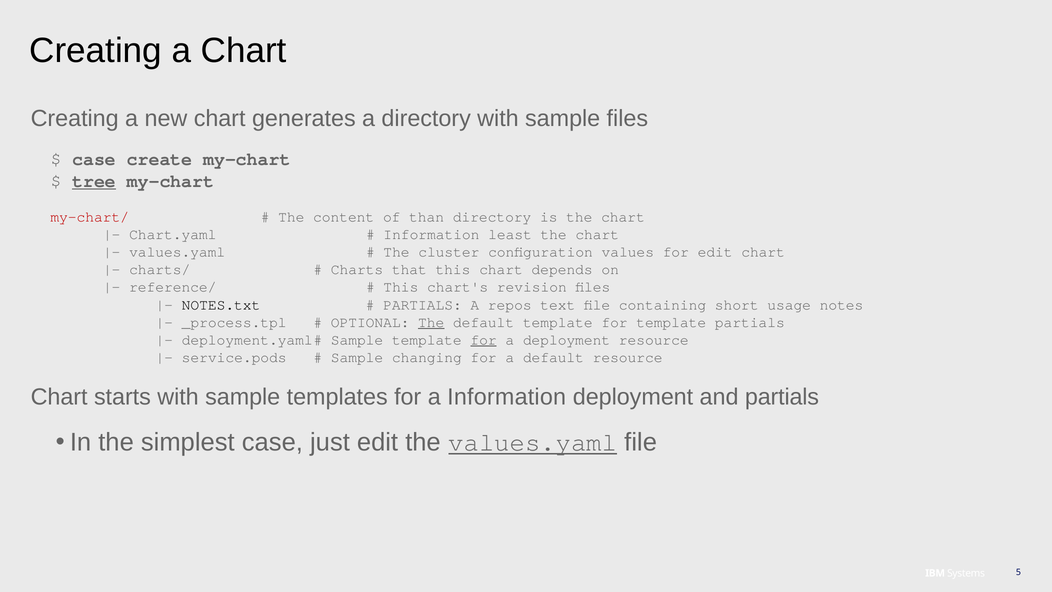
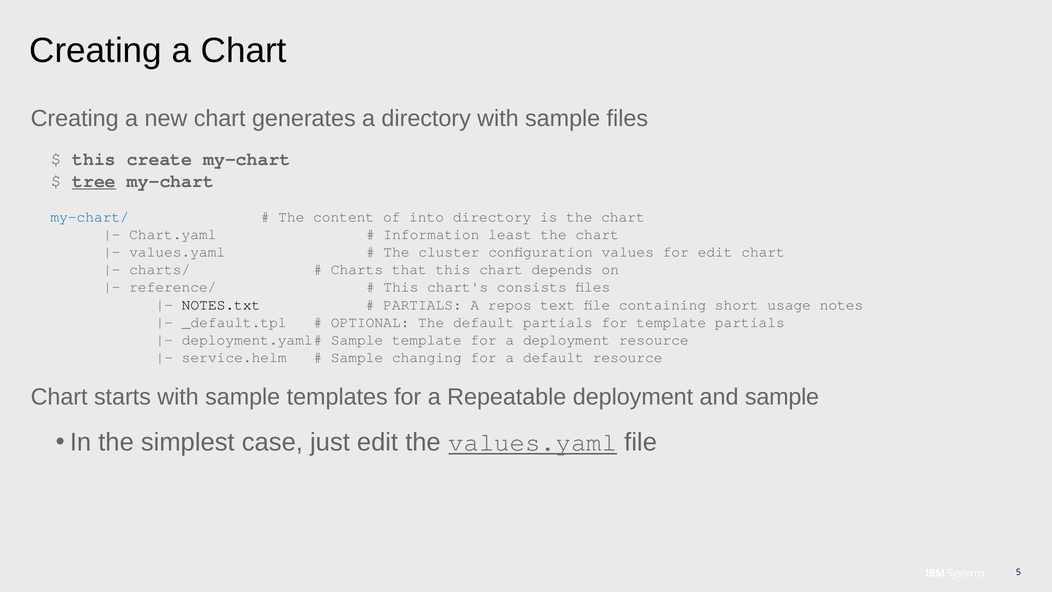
case: case -> this (94, 159)
my-chart/ colour: red -> blue (90, 217)
than: than -> into (427, 217)
revision: revision -> consists (532, 287)
_process.tpl: _process.tpl -> _default.tpl (234, 322)
The underline: present -> none (431, 322)
default template: template -> partials (558, 322)
for underline: present -> none (484, 340)
service.pods: service.pods -> service.helm (234, 357)
a Information: Information -> Repeatable (507, 397)
and partials: partials -> sample (782, 397)
